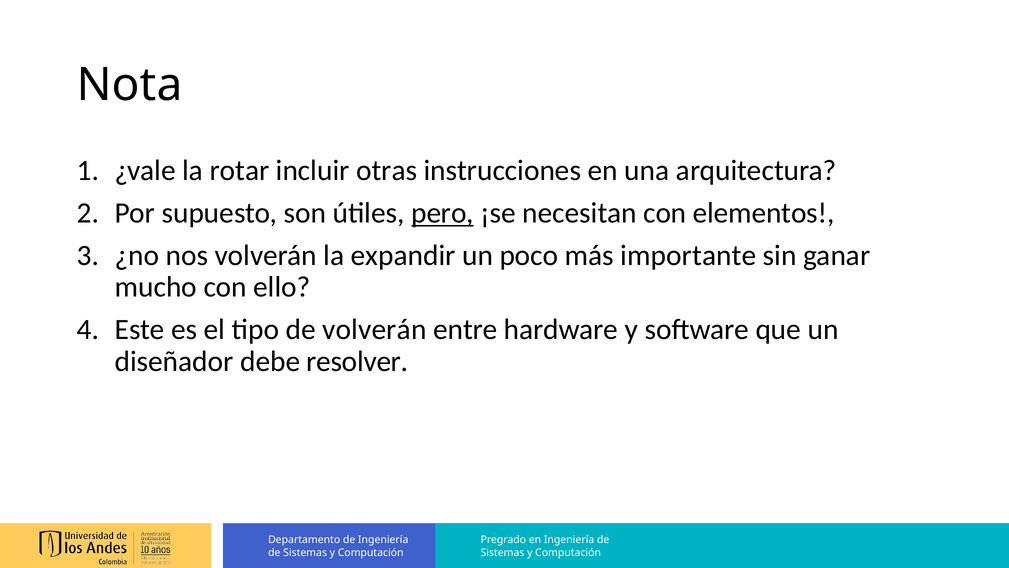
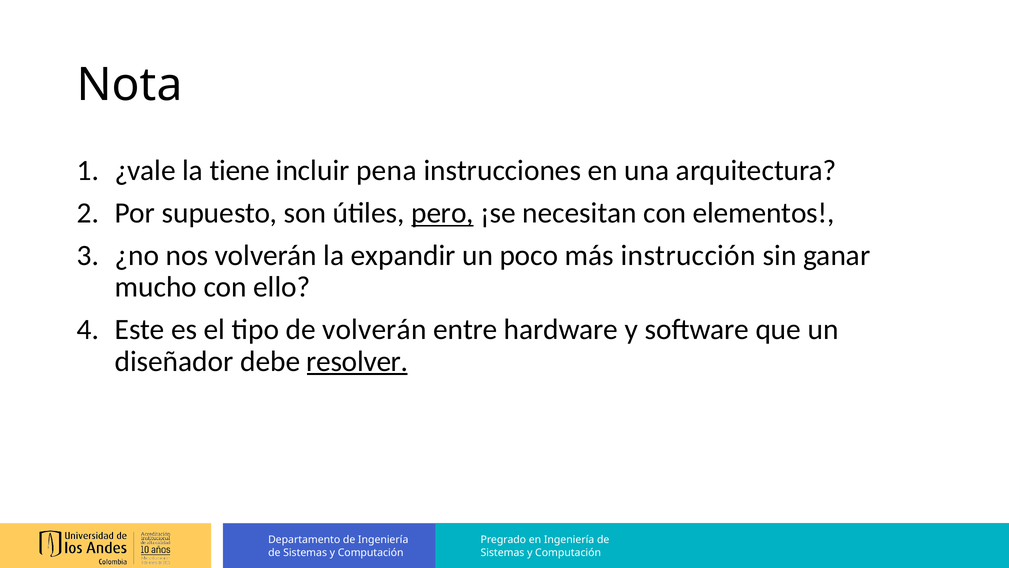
rotar: rotar -> tiene (240, 171)
otras: otras -> pena (386, 171)
importante: importante -> instrucción (688, 255)
resolver underline: none -> present (357, 361)
